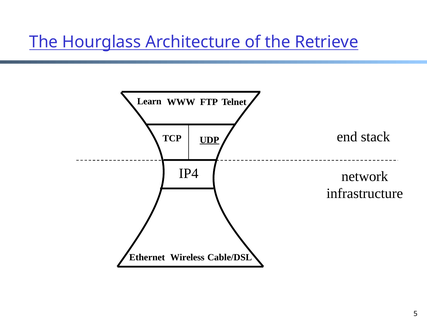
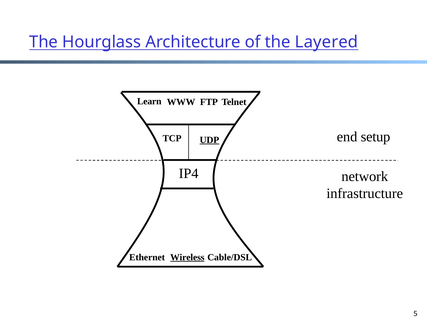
Retrieve: Retrieve -> Layered (326, 42)
stack: stack -> setup (376, 137)
Wireless underline: none -> present (187, 258)
